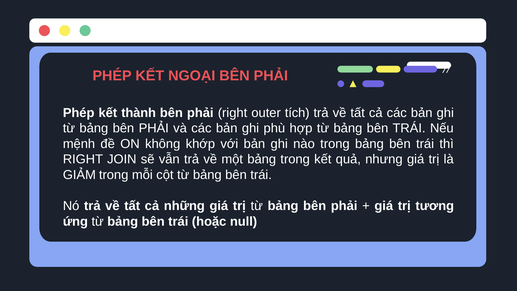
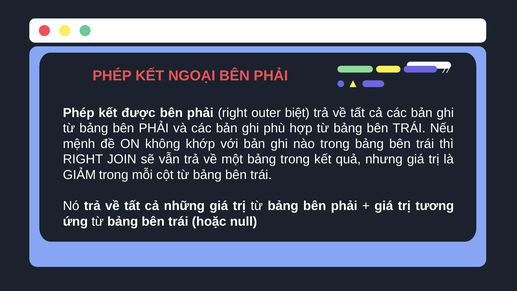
thành: thành -> được (138, 113)
tích: tích -> biệt (297, 113)
